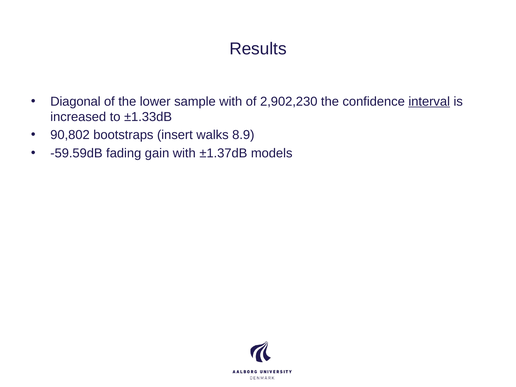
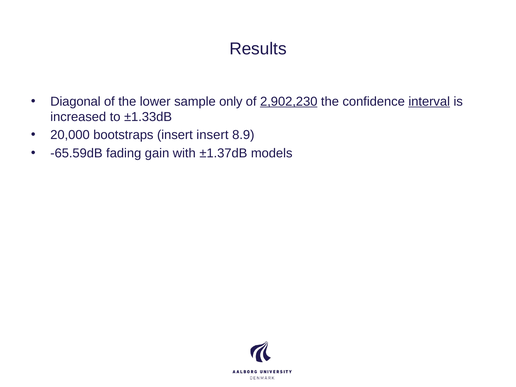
sample with: with -> only (231, 102)
2,902,230 underline: none -> present (289, 102)
90,802: 90,802 -> 20,000 (70, 135)
insert walks: walks -> insert (212, 135)
-59.59dB: -59.59dB -> -65.59dB (76, 153)
